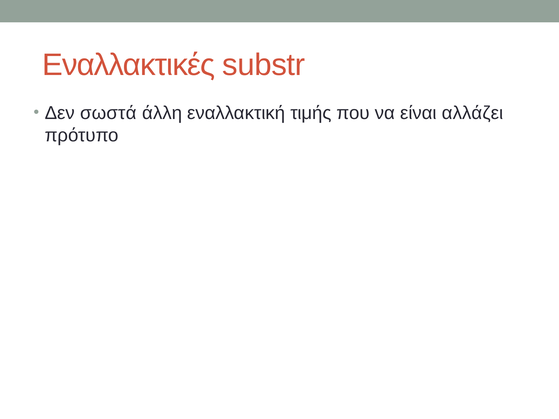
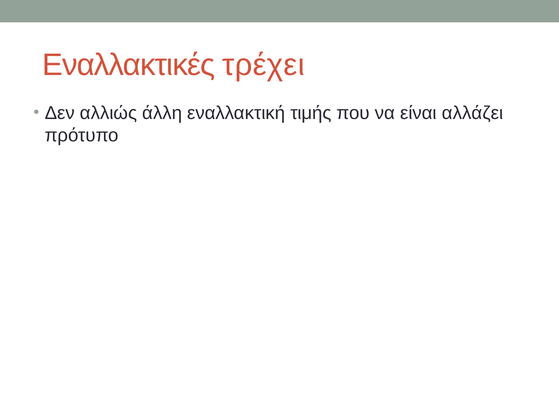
substr: substr -> τρέχει (263, 65)
σωστά: σωστά -> αλλιώς (108, 113)
